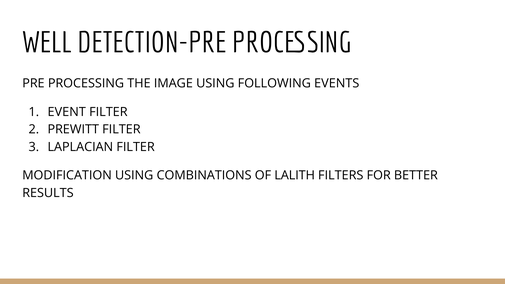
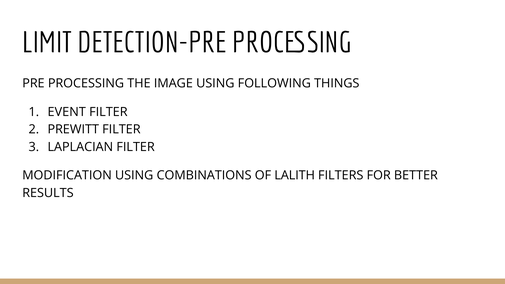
WELL: WELL -> LIMIT (47, 43)
EVENTS: EVENTS -> THINGS (337, 83)
